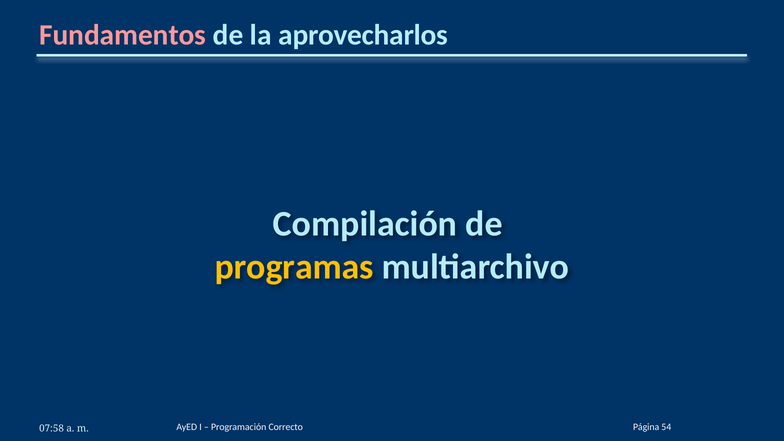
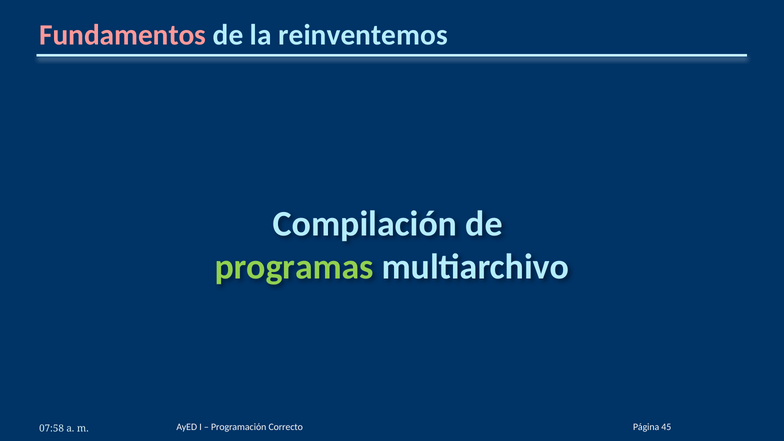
aprovecharlos: aprovecharlos -> reinventemos (363, 35)
programas colour: yellow -> light green (294, 267)
54: 54 -> 45 (666, 427)
